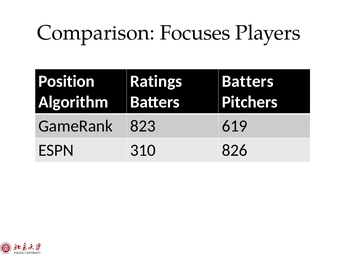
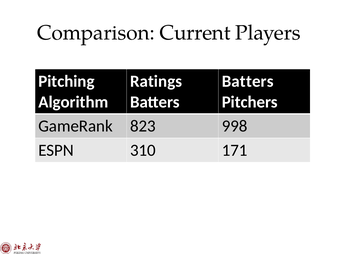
Focuses: Focuses -> Current (195, 33)
Position: Position -> Pitching (66, 81)
619: 619 -> 998 (235, 126)
826: 826 -> 171 (235, 150)
